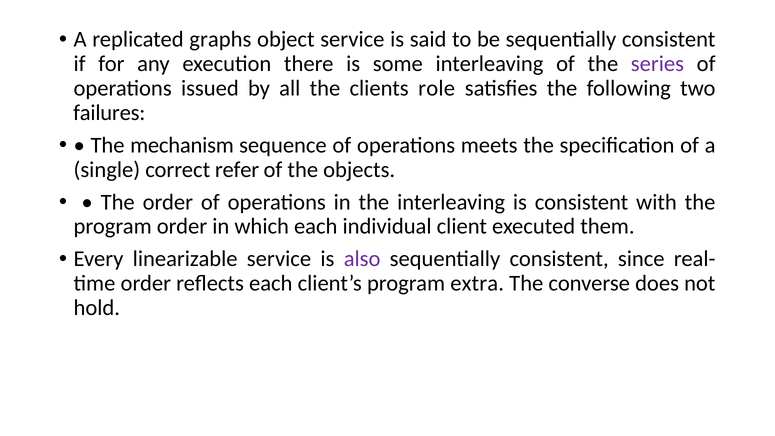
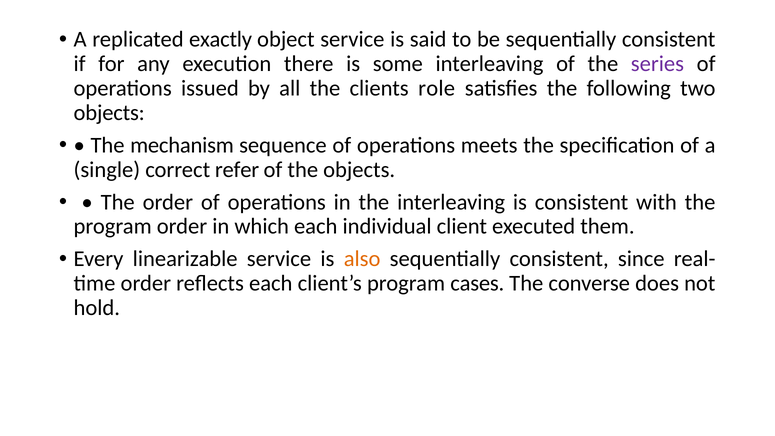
graphs: graphs -> exactly (221, 39)
failures: failures -> objects (109, 113)
also colour: purple -> orange (362, 259)
extra: extra -> cases (477, 283)
